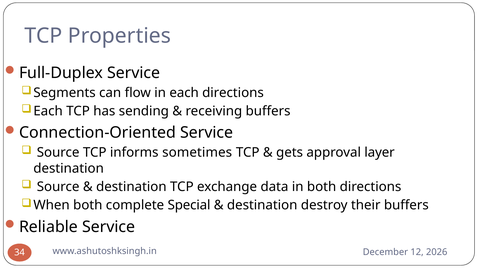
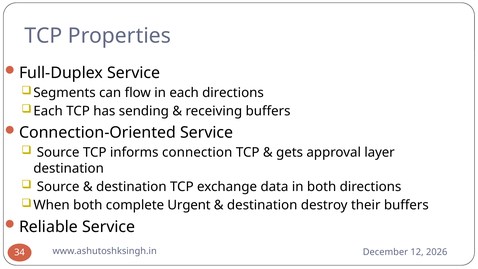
sometimes: sometimes -> connection (197, 152)
Special: Special -> Urgent (189, 205)
